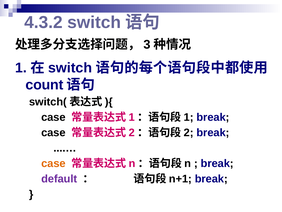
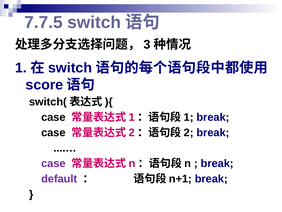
4.3.2: 4.3.2 -> 7.7.5 (43, 22)
count: count -> score (44, 85)
case colour: orange -> purple (53, 163)
